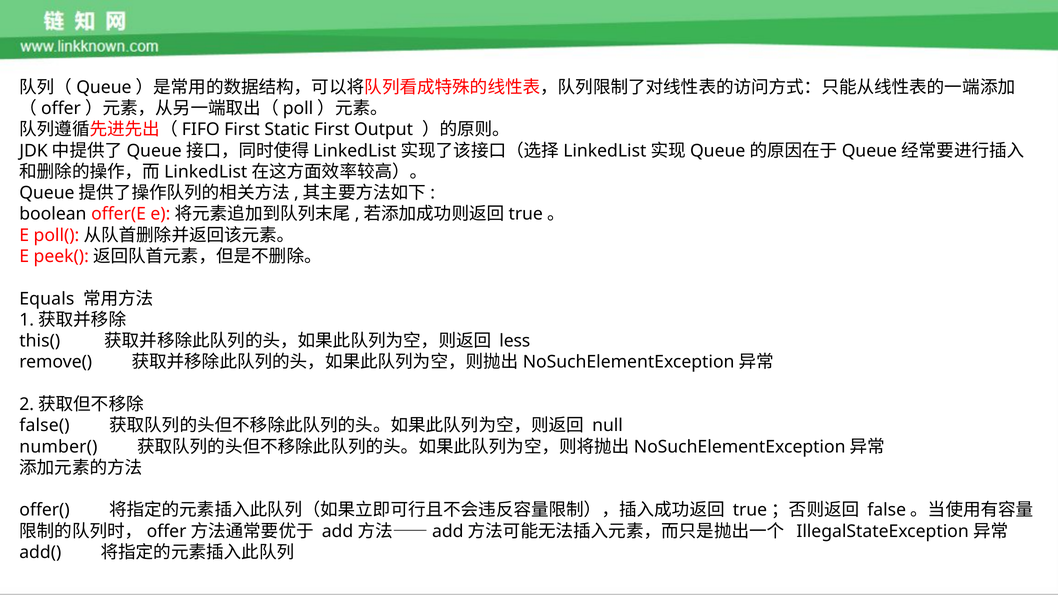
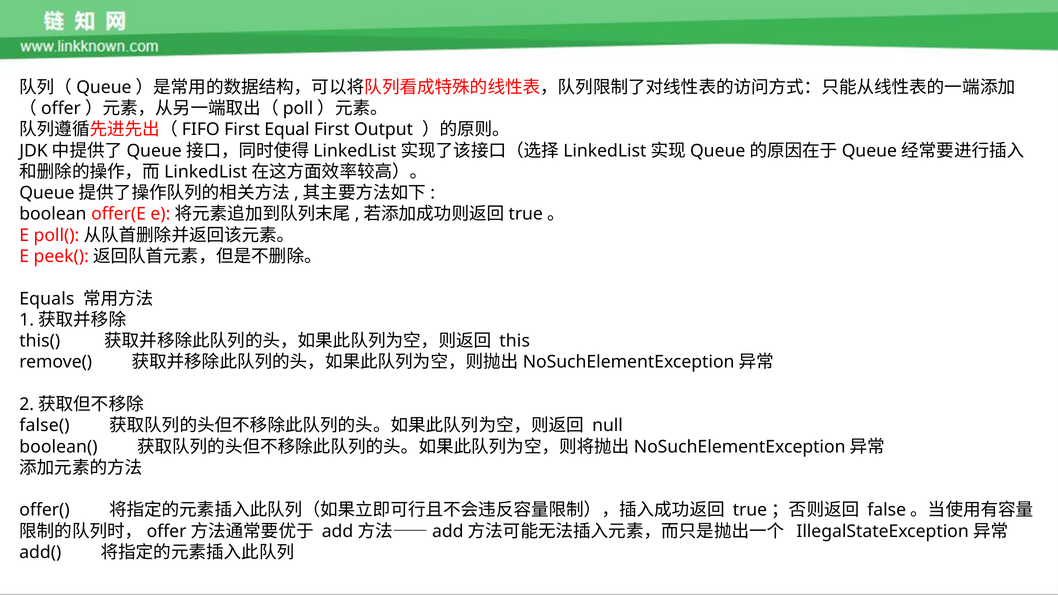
Static: Static -> Equal (287, 130)
less: less -> this (515, 341)
number(: number( -> boolean( (58, 447)
